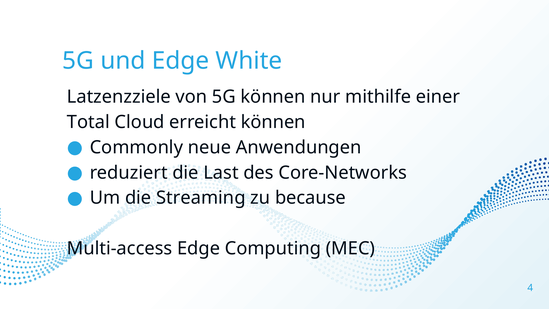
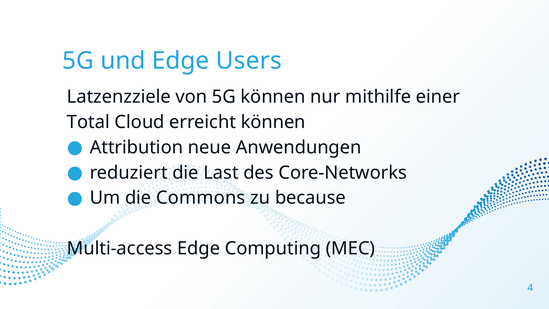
White: White -> Users (249, 61)
Commonly: Commonly -> Attribution (136, 147)
Streaming: Streaming -> Commons (201, 198)
